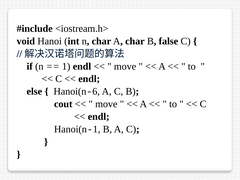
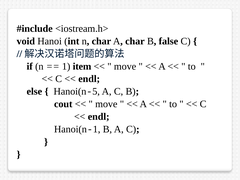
1 endl: endl -> item (82, 66)
6: 6 -> 5 (96, 91)
